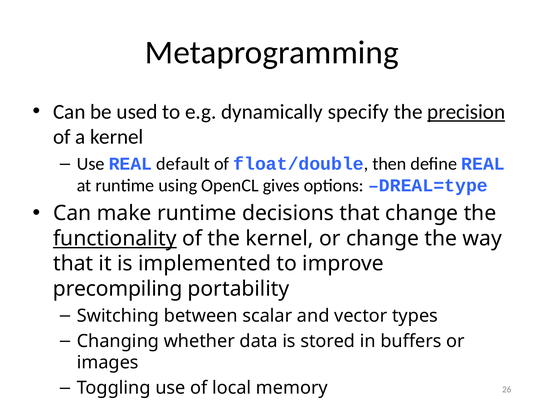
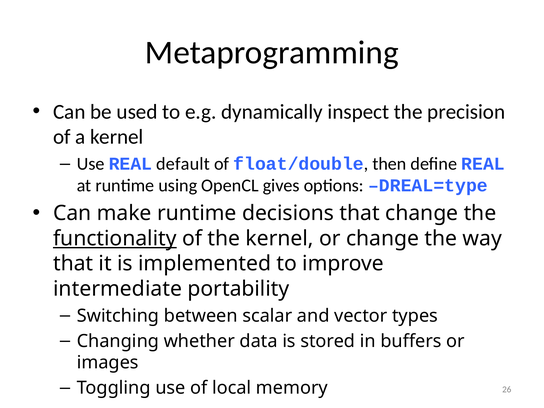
specify: specify -> inspect (358, 112)
precision underline: present -> none (466, 112)
precompiling: precompiling -> intermediate (118, 289)
